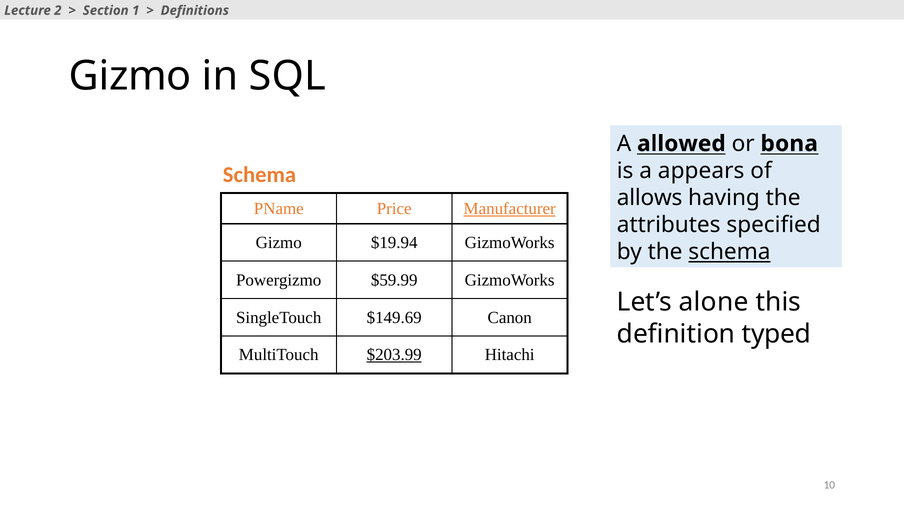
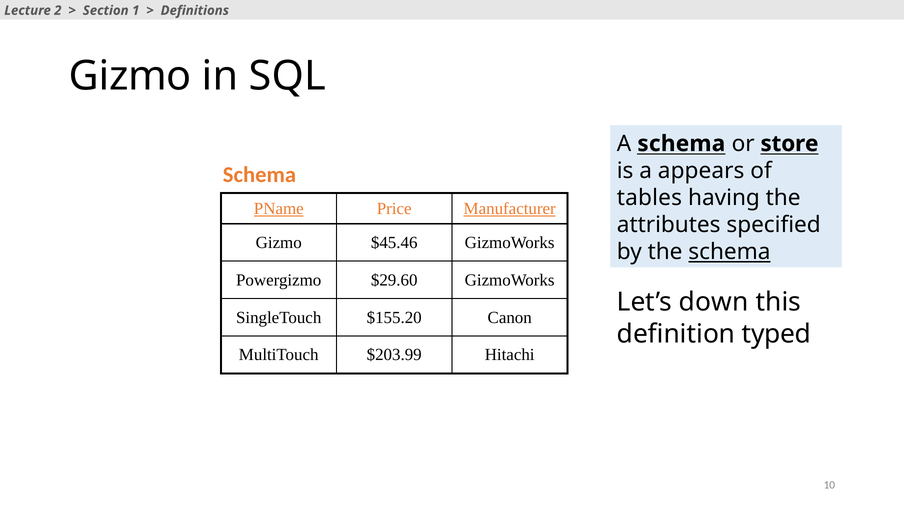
A allowed: allowed -> schema (681, 144)
bona: bona -> store (789, 144)
allows: allows -> tables (649, 198)
PName underline: none -> present (279, 209)
$19.94: $19.94 -> $45.46 (394, 243)
$59.99: $59.99 -> $29.60 (394, 280)
alone: alone -> down (714, 303)
$149.69: $149.69 -> $155.20 (394, 318)
$203.99 underline: present -> none (394, 355)
